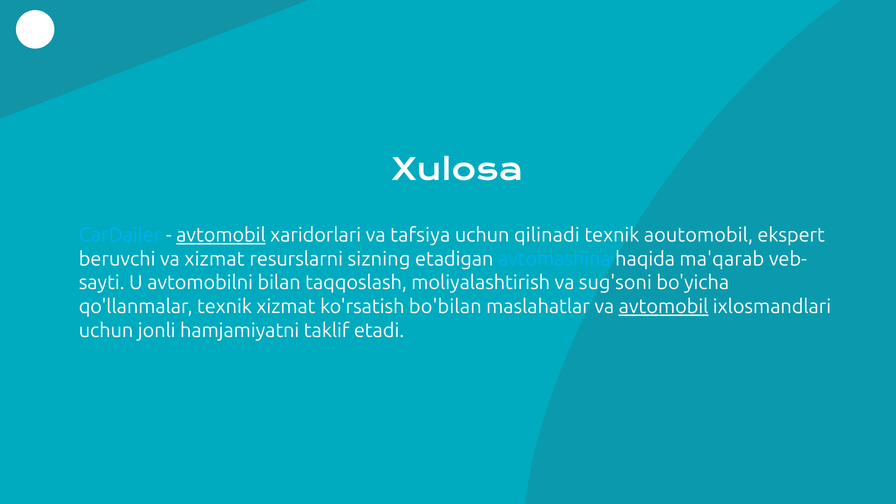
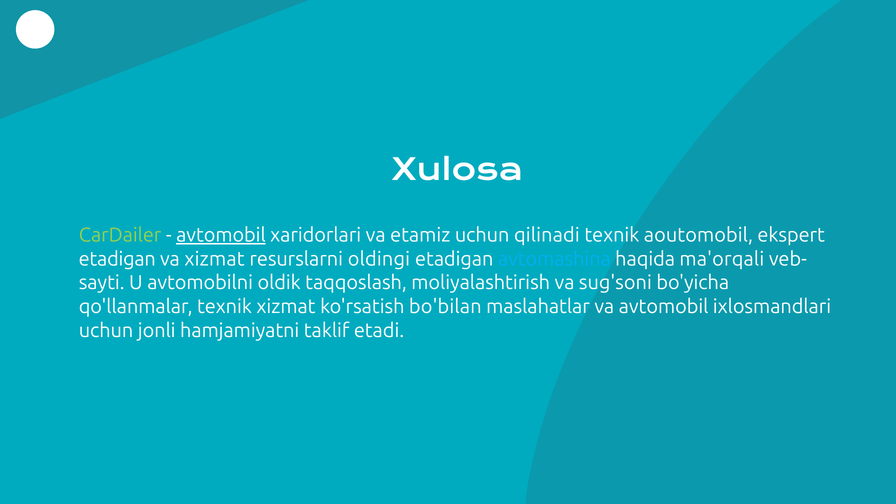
CarDailer colour: light blue -> light green (120, 235)
tafsiya: tafsiya -> etamiz (420, 235)
beruvchi: beruvchi -> etadigan (117, 259)
sizning: sizning -> oldingi (379, 259)
ma'qarab: ma'qarab -> ma'orqali (722, 259)
bilan: bilan -> oldik (279, 283)
avtomobil underline: present -> none (664, 307)
